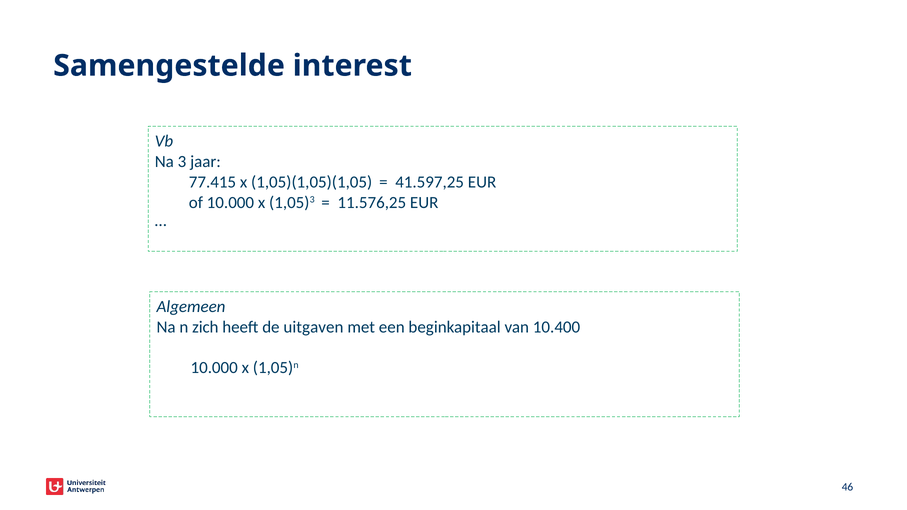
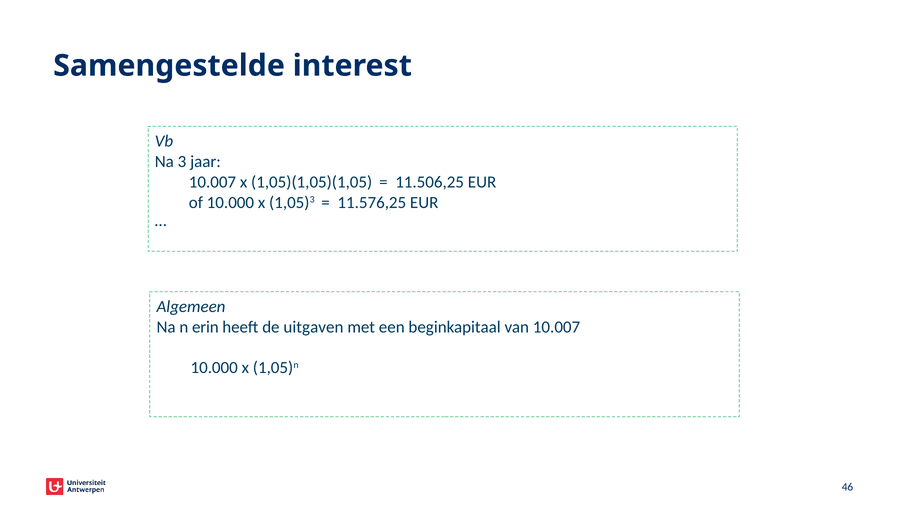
77.415: 77.415 -> 10.007 (212, 182)
41.597,25: 41.597,25 -> 11.506,25 (430, 182)
zich: zich -> erin (205, 327)
van 10.400: 10.400 -> 10.007 (557, 327)
